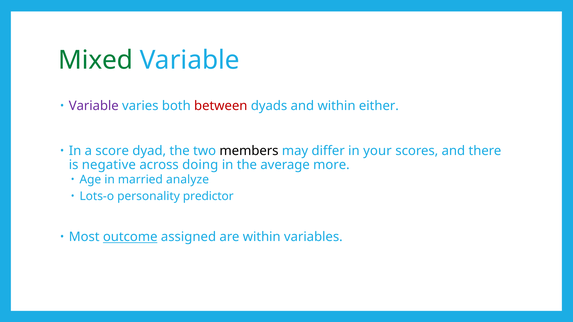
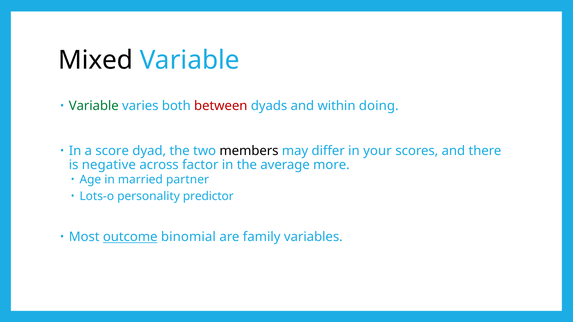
Mixed colour: green -> black (96, 60)
Variable colour: purple -> green (94, 106)
either: either -> doing (379, 106)
doing: doing -> factor (200, 165)
analyze: analyze -> partner (188, 180)
assigned: assigned -> binomial (188, 237)
are within: within -> family (262, 237)
